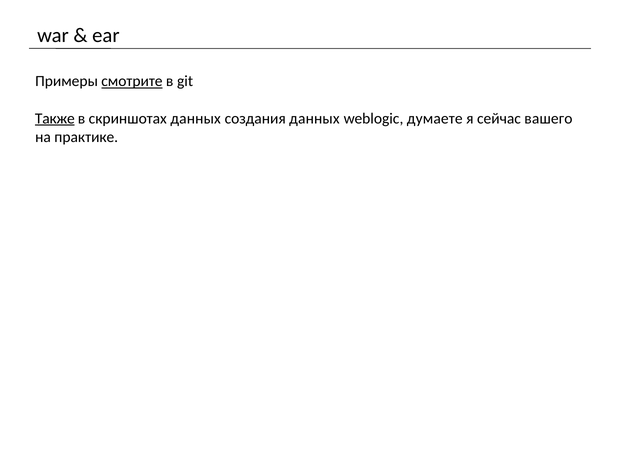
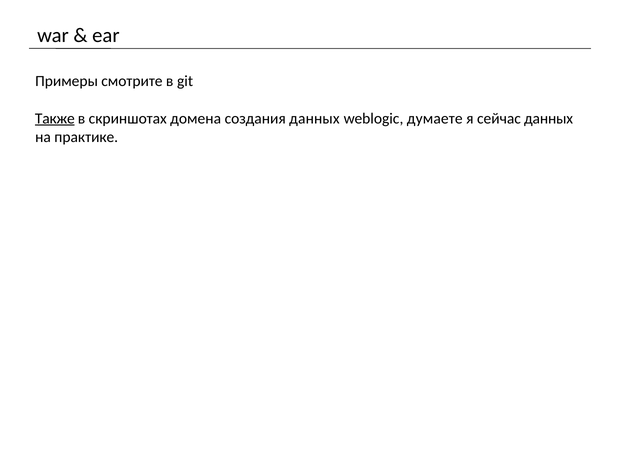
смотрите underline: present -> none (132, 81)
скриншотах данных: данных -> домена (196, 118)
сейчас вашего: вашего -> данных (549, 118)
